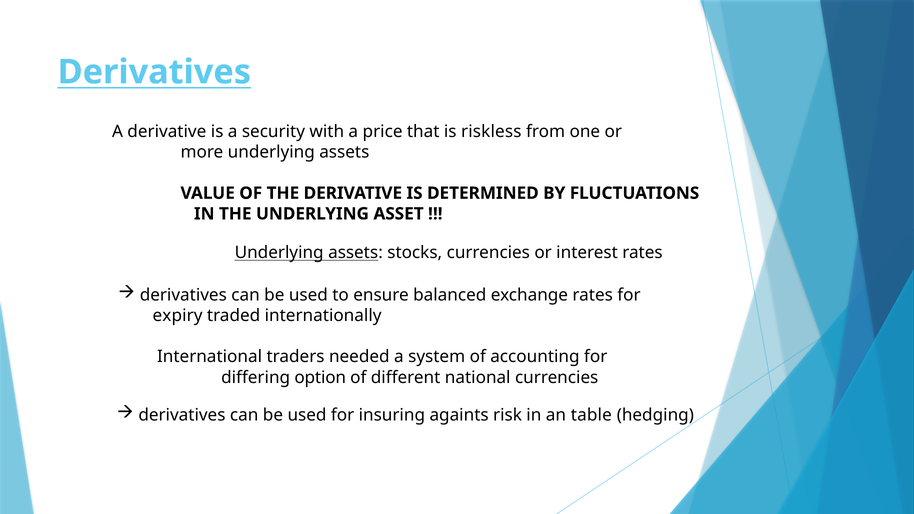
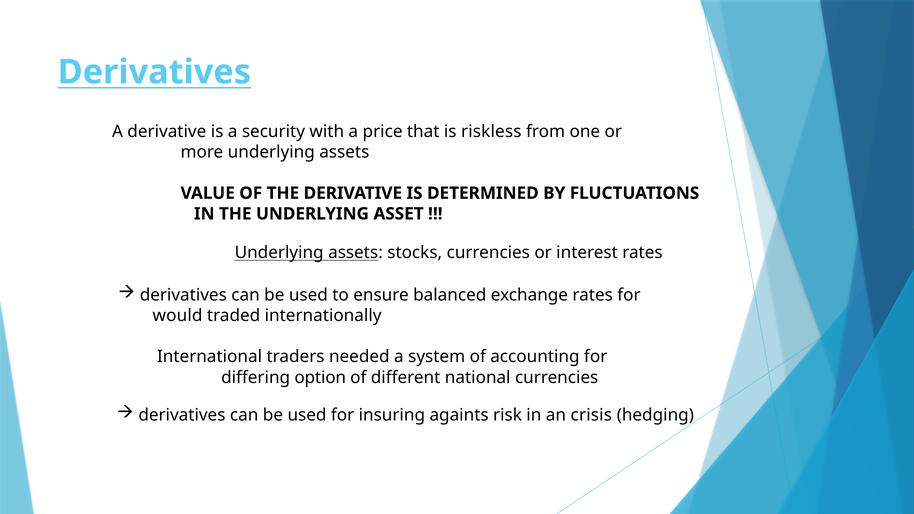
expiry: expiry -> would (178, 316)
table: table -> crisis (591, 415)
